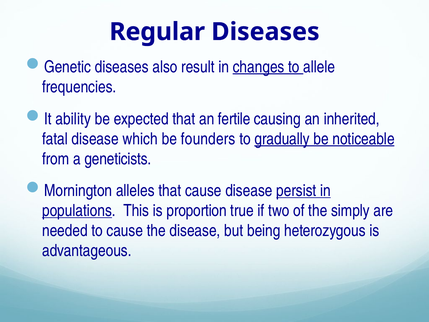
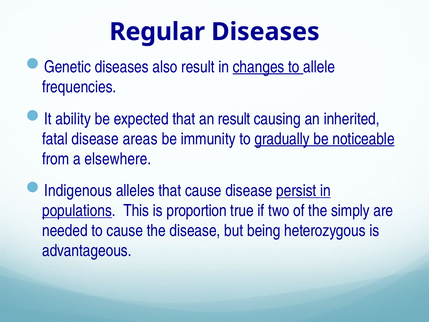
an fertile: fertile -> result (234, 119)
which: which -> areas (140, 139)
founders: founders -> immunity (208, 139)
geneticists: geneticists -> elsewhere (118, 159)
Mornington: Mornington -> Indigenous (78, 191)
